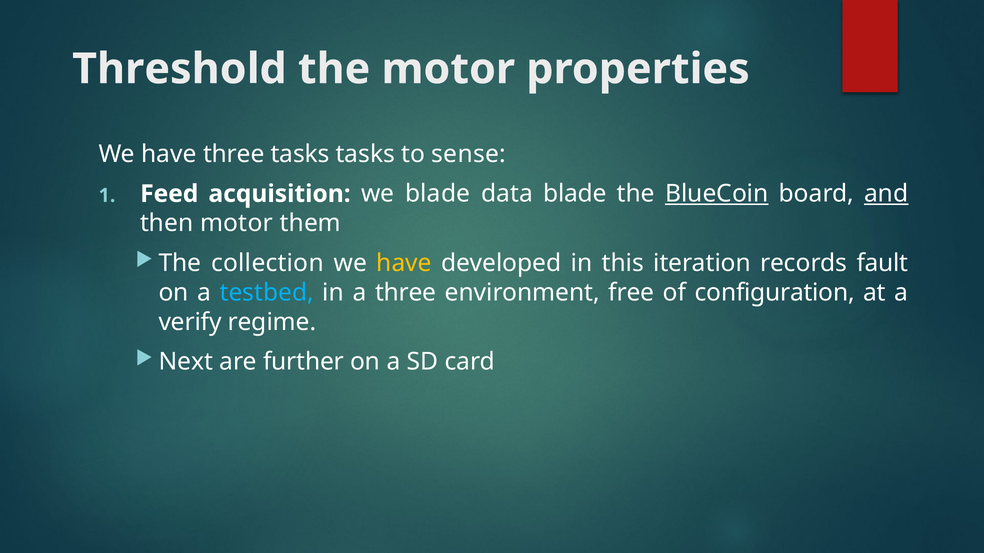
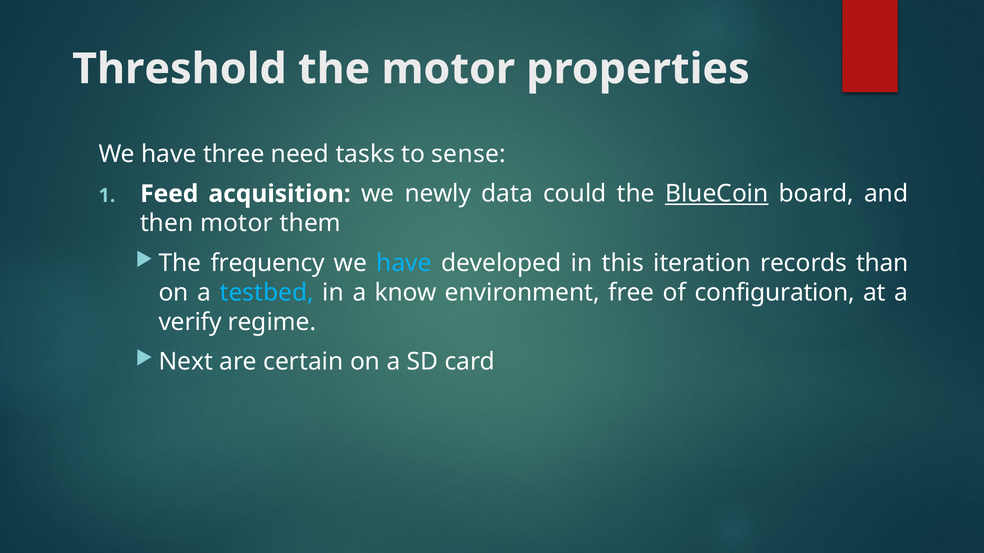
three tasks: tasks -> need (300, 154)
we blade: blade -> newly (438, 194)
data blade: blade -> could (575, 194)
and underline: present -> none (886, 194)
collection: collection -> frequency (268, 263)
have colour: yellow -> light blue (404, 263)
fault: fault -> than (882, 263)
a three: three -> know (406, 293)
further: further -> certain (303, 362)
